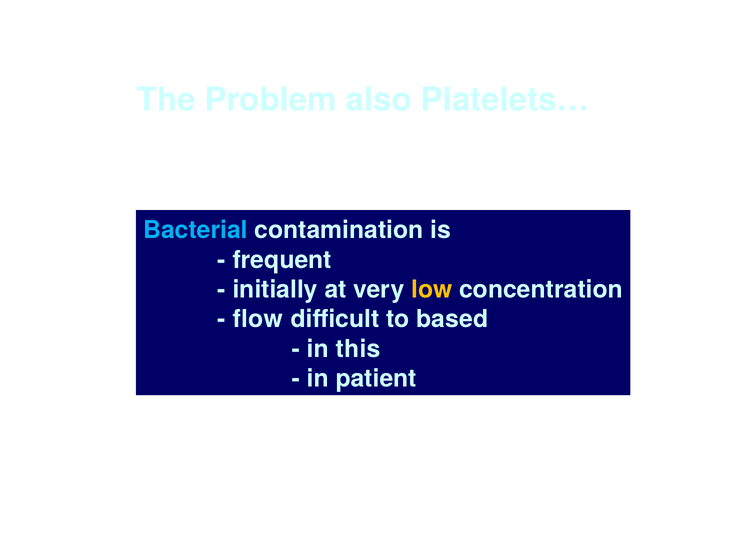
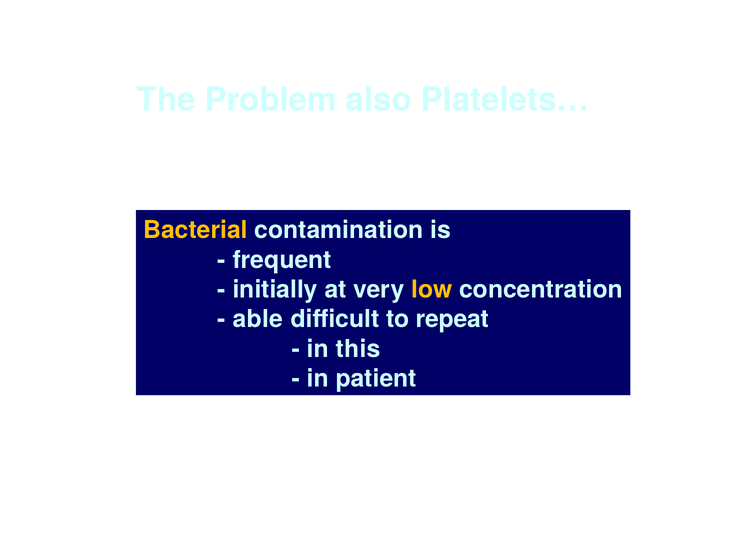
Bacterial colour: light blue -> yellow (195, 230)
flow: flow -> able (258, 319)
based: based -> repeat (452, 319)
